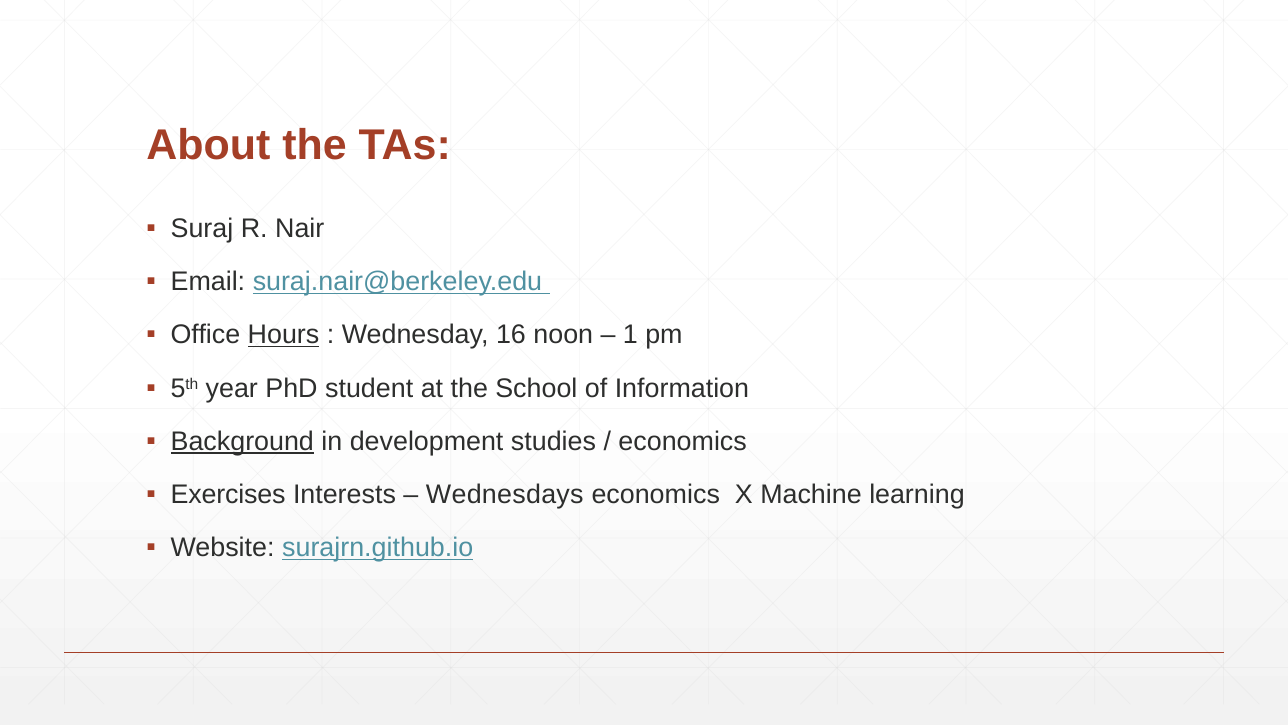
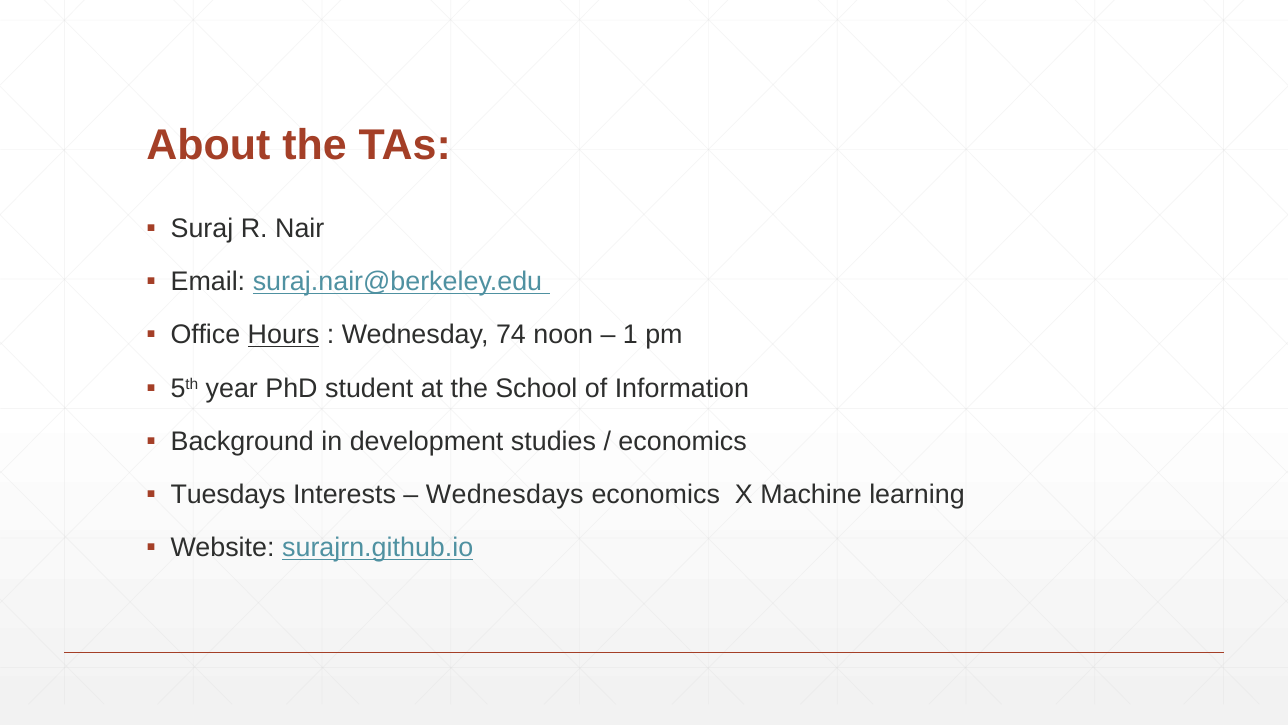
16: 16 -> 74 (511, 335)
Background underline: present -> none (242, 441)
Exercises: Exercises -> Tuesdays (228, 494)
